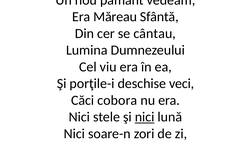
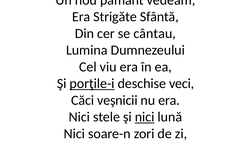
Măreau: Măreau -> Strigăte (115, 17)
porţile-i underline: none -> present (92, 84)
cobora: cobora -> veşnicii (117, 100)
